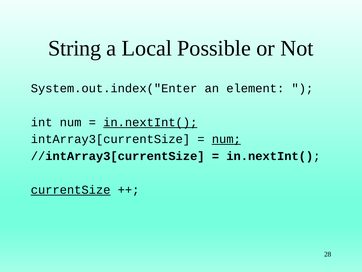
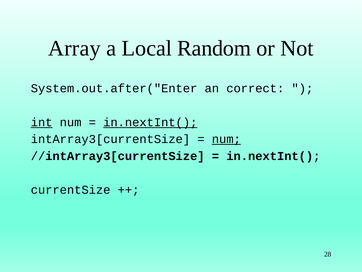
String: String -> Array (74, 48)
Possible: Possible -> Random (214, 48)
System.out.index("Enter: System.out.index("Enter -> System.out.after("Enter (114, 88)
element: element -> correct (255, 88)
int underline: none -> present (42, 122)
currentSize underline: present -> none (71, 190)
